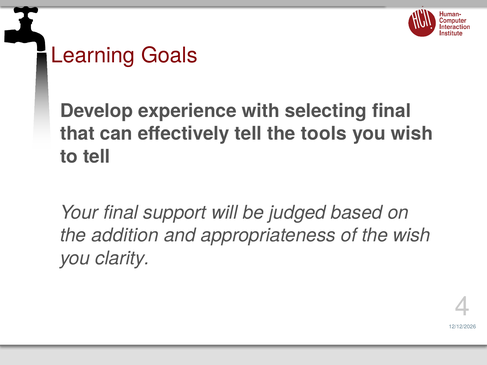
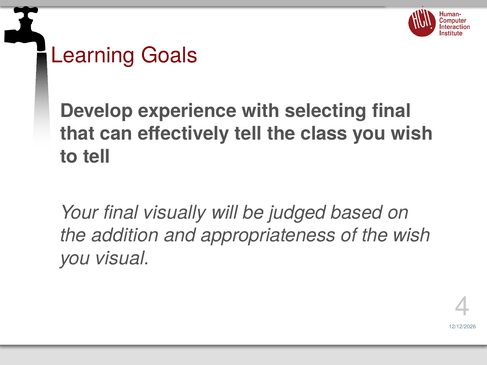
tools: tools -> class (324, 134)
support: support -> visually (175, 213)
clarity: clarity -> visual (122, 258)
